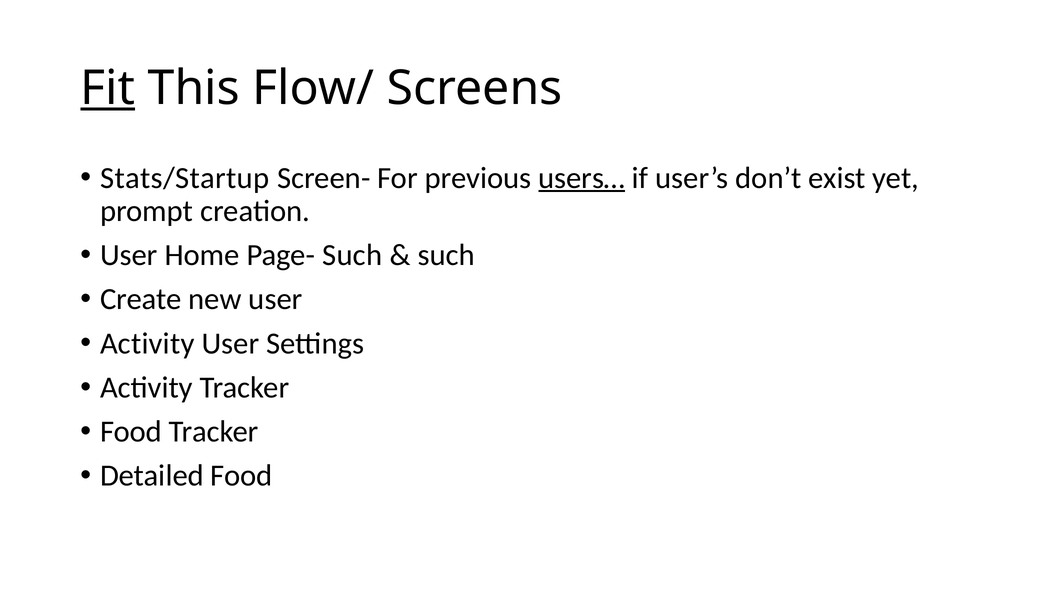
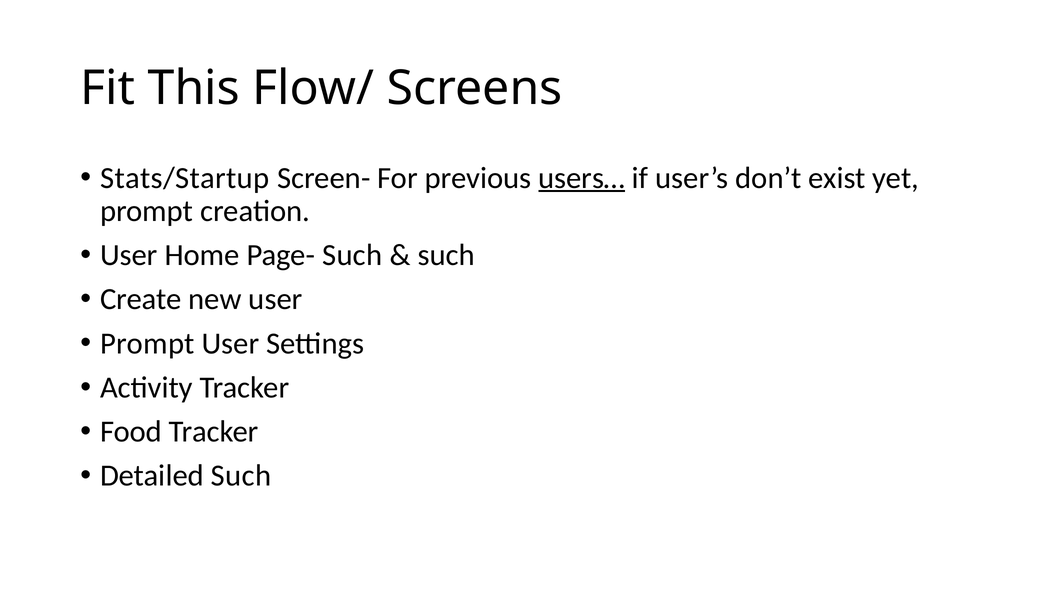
Fit underline: present -> none (108, 88)
Activity: Activity -> Prompt (147, 344)
Detailed Food: Food -> Such (241, 476)
